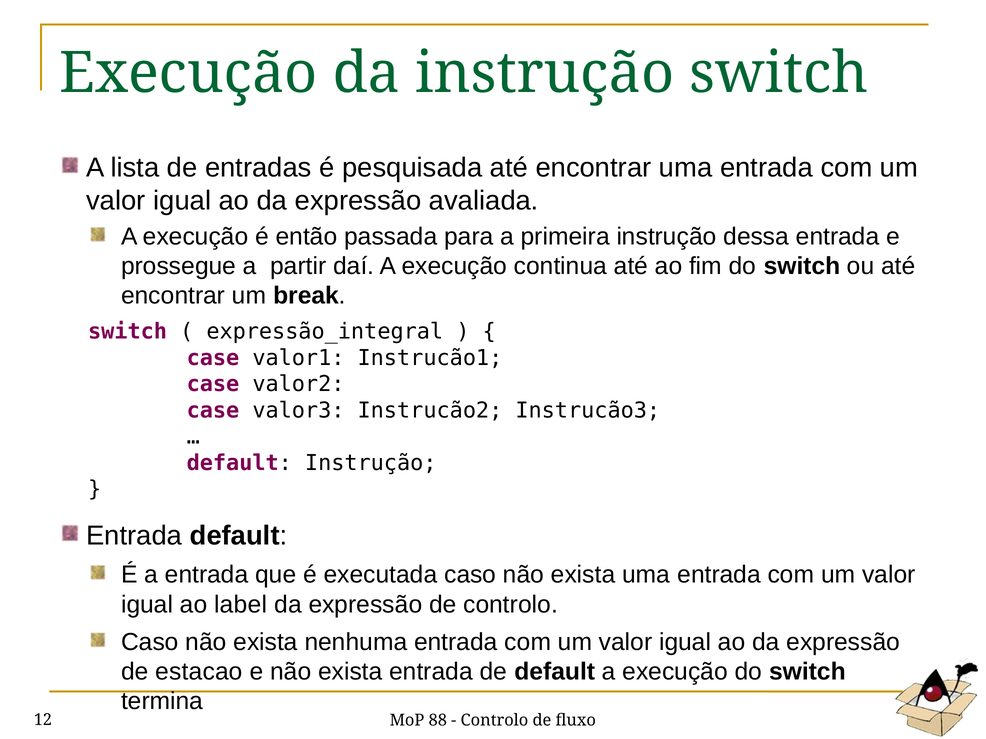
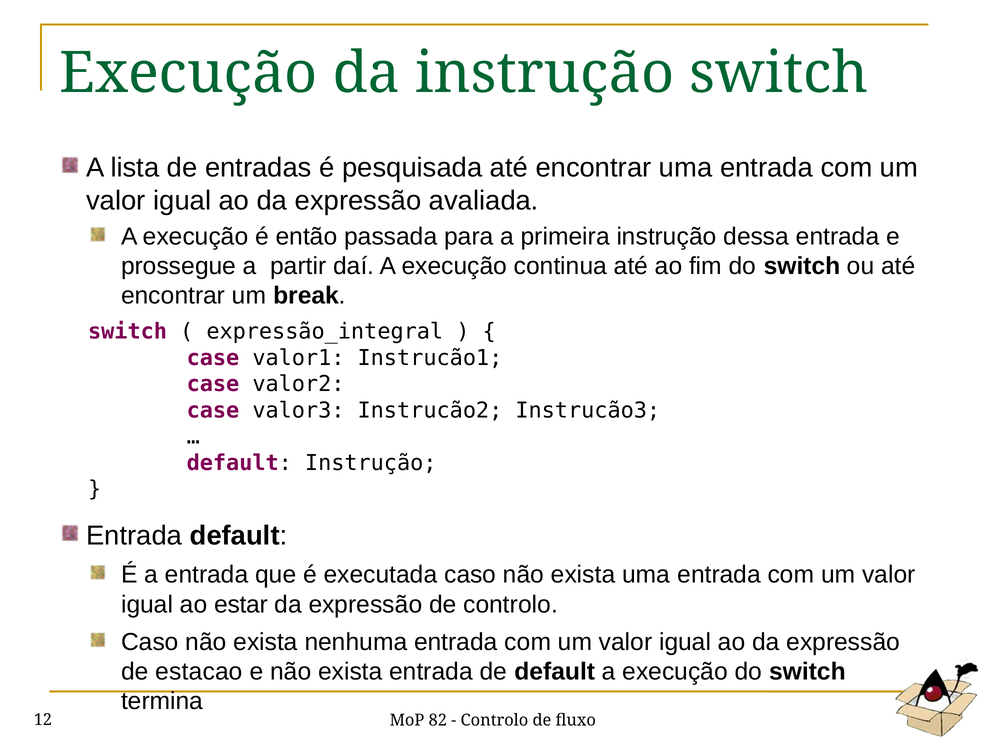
label: label -> estar (241, 605)
88: 88 -> 82 (438, 721)
